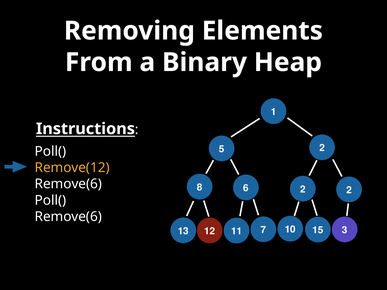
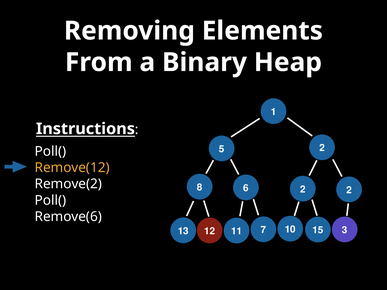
Remove(6: Remove(6 -> Remove(2 (68, 184)
